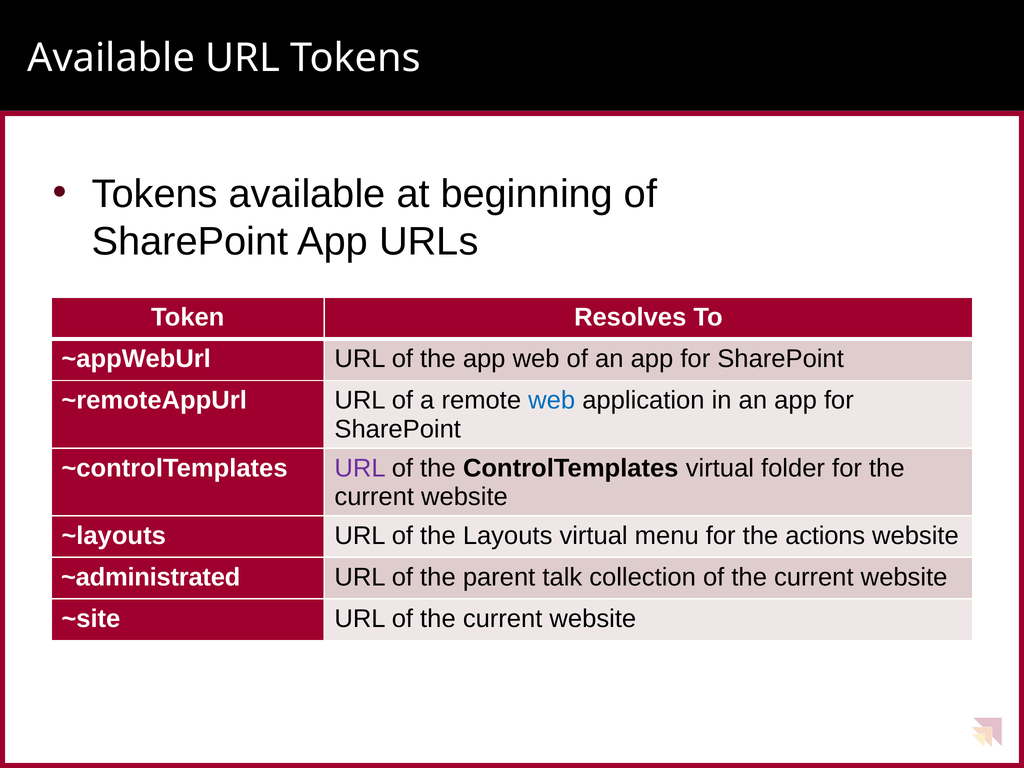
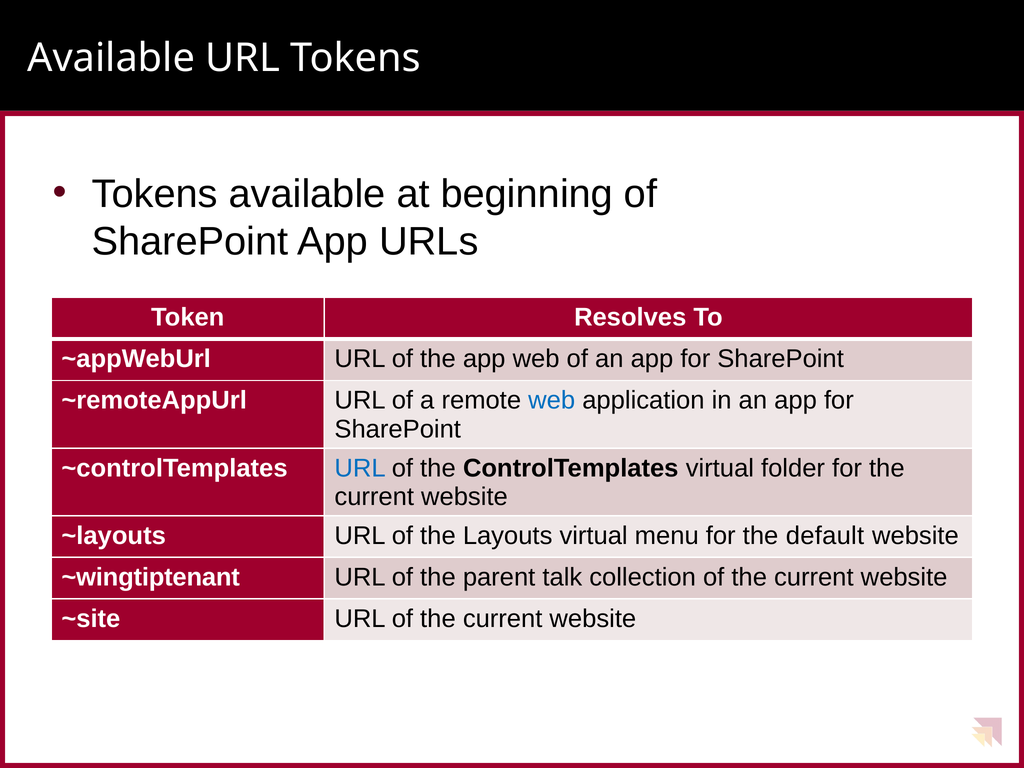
URL colour: purple -> blue (360, 468)
actions: actions -> default (825, 536)
~administrated: ~administrated -> ~wingtiptenant (151, 577)
